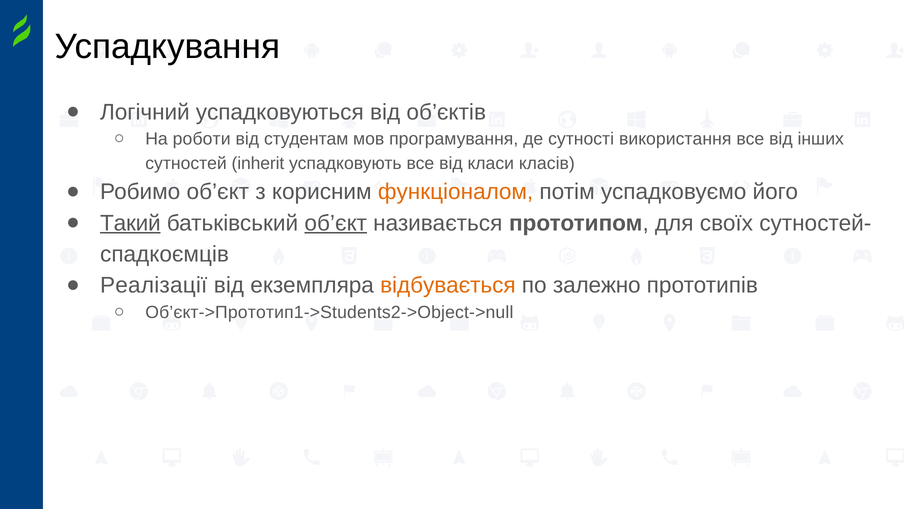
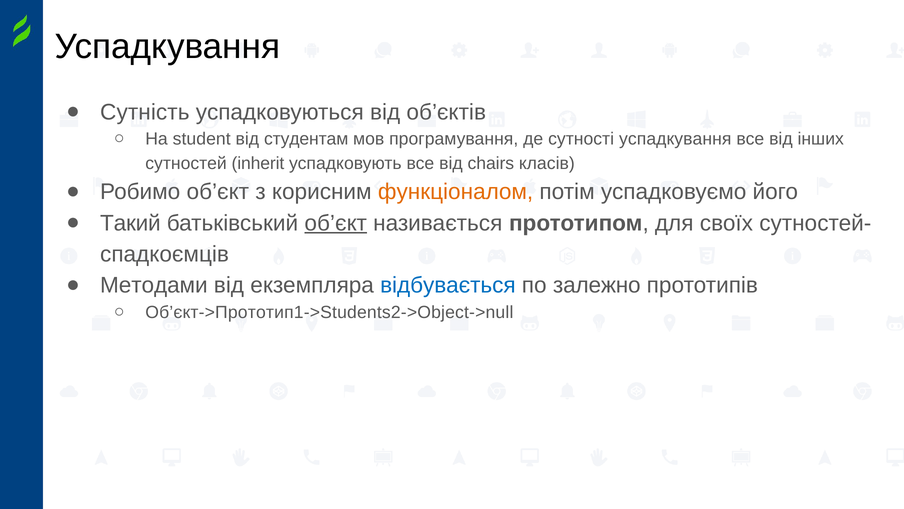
Логічний: Логічний -> Сутність (145, 112)
роботи: роботи -> student (202, 139)
сутності використання: використання -> успадкування (675, 139)
класи: класи -> chairs (491, 163)
Такий underline: present -> none (130, 223)
Реалізації: Реалізації -> Методами (154, 285)
відбувається colour: orange -> blue (448, 285)
